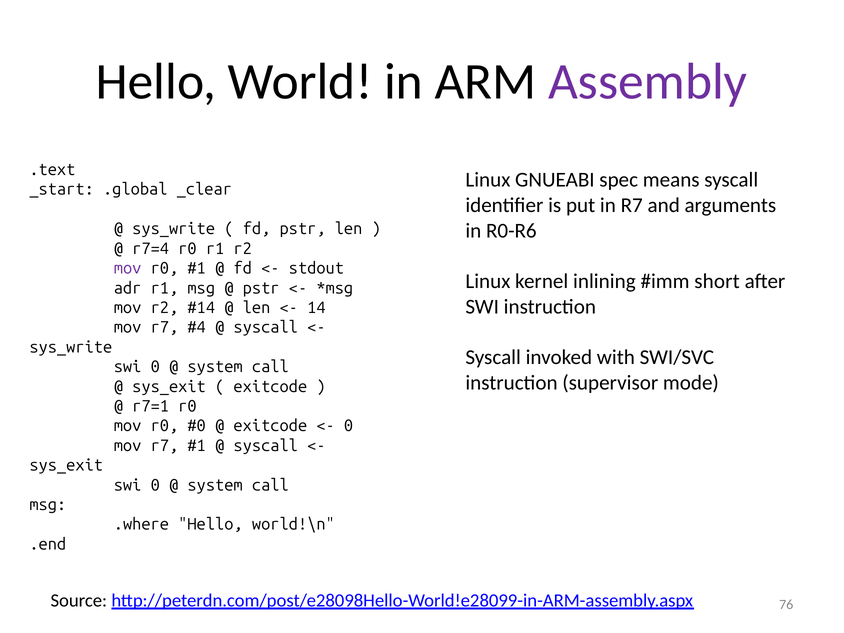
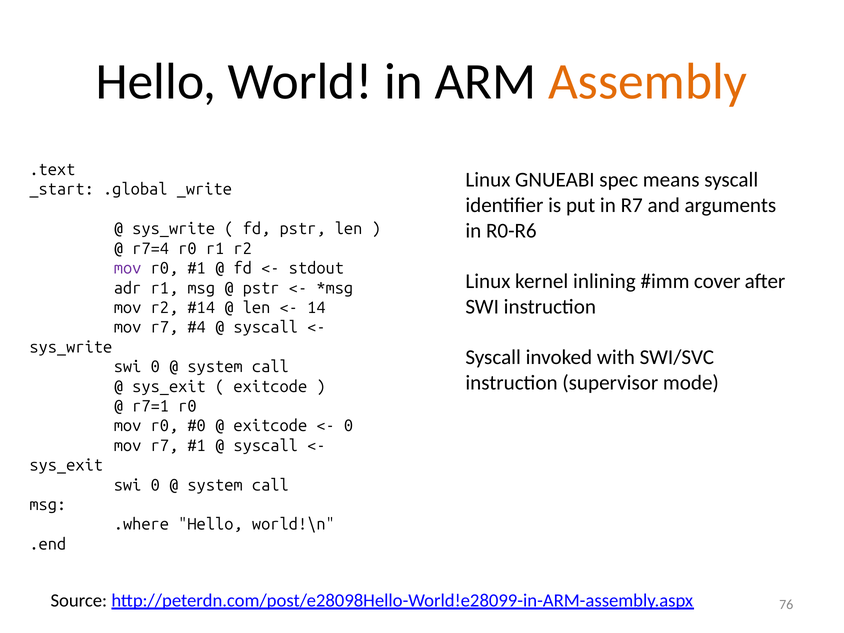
Assembly colour: purple -> orange (648, 82)
_clear: _clear -> _write (204, 190)
short: short -> cover (717, 281)
